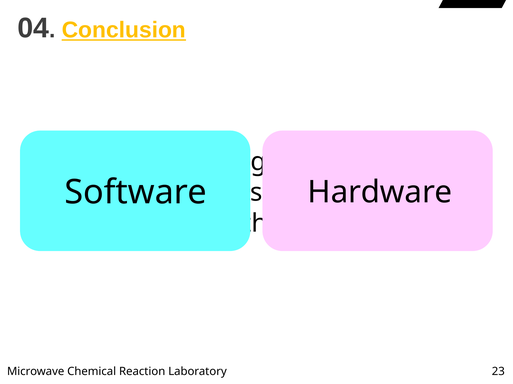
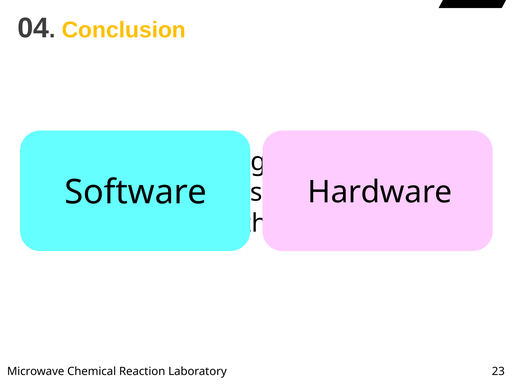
Conclusion underline: present -> none (124, 30)
